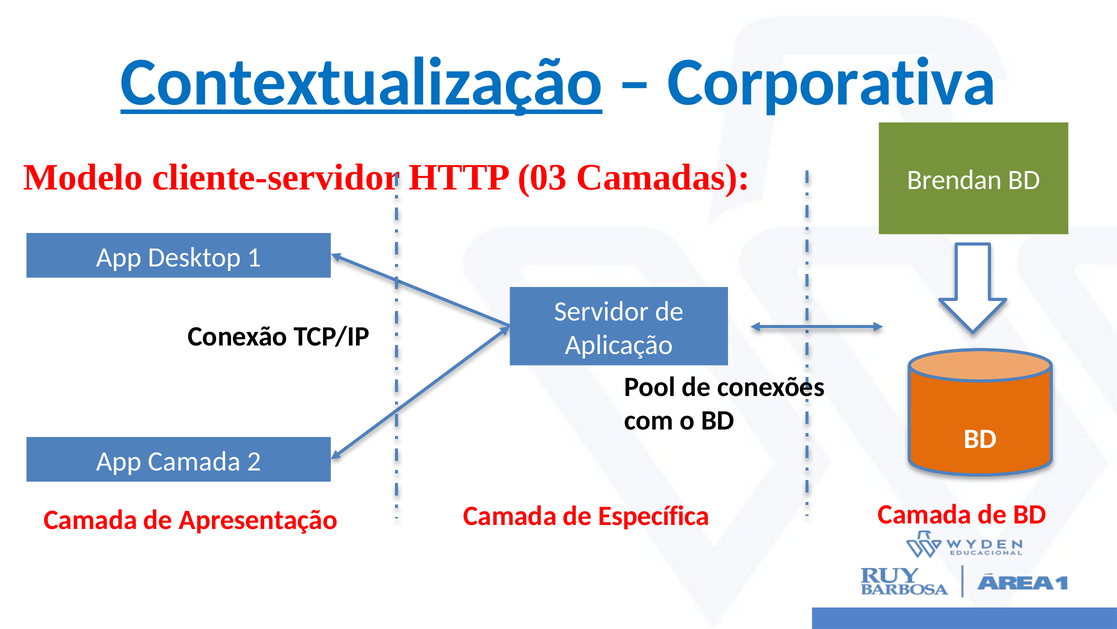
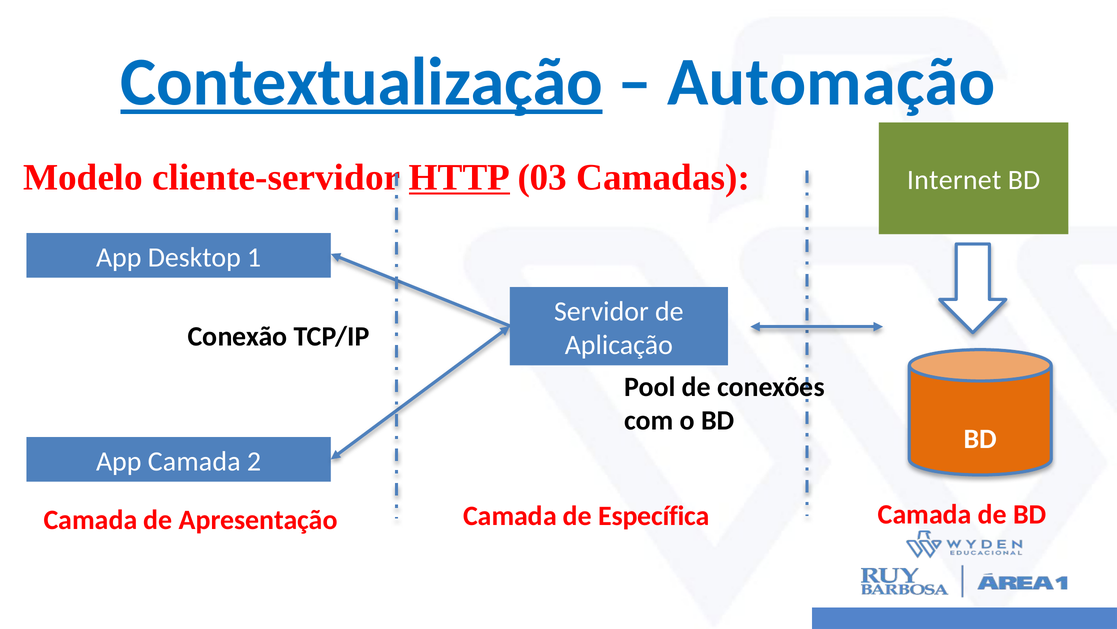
Corporativa: Corporativa -> Automação (831, 82)
HTTP underline: none -> present (459, 177)
Brendan: Brendan -> Internet (954, 180)
